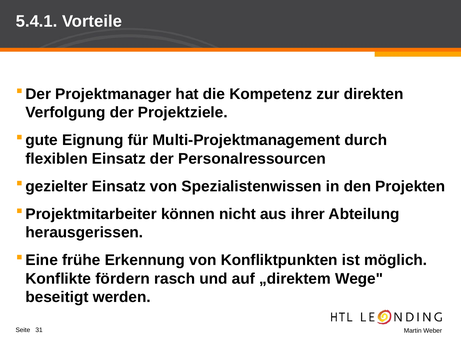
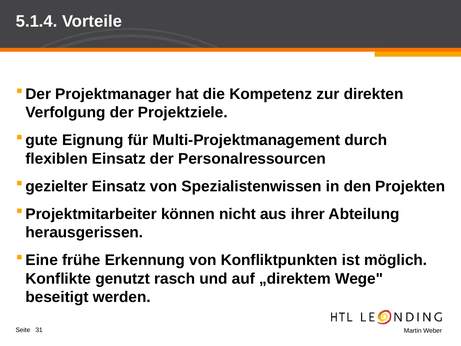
5.4.1: 5.4.1 -> 5.1.4 (37, 21)
fördern: fördern -> genutzt (123, 278)
